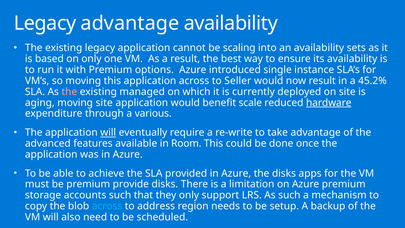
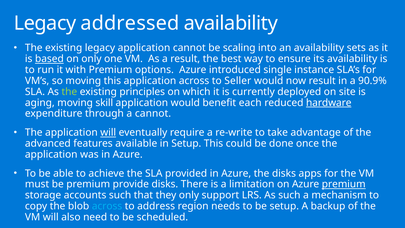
Legacy advantage: advantage -> addressed (130, 23)
based underline: none -> present (49, 59)
45.2%: 45.2% -> 90.9% (372, 81)
the colour: pink -> light green (69, 92)
managed: managed -> principles (142, 92)
moving site: site -> skill (104, 103)
scale: scale -> each (250, 103)
a various: various -> cannot (153, 114)
in Room: Room -> Setup (186, 143)
premium underline: none -> present (344, 184)
